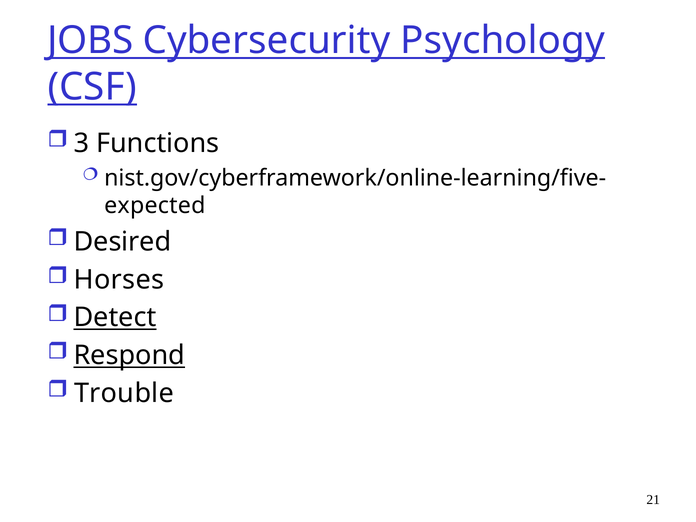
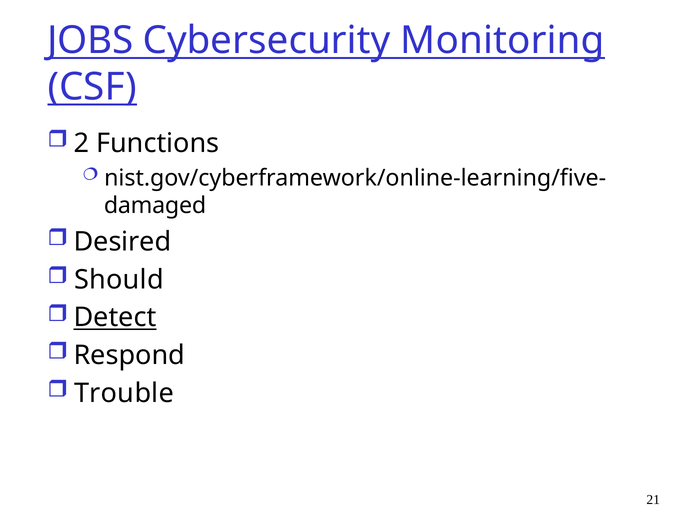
Psychology: Psychology -> Monitoring (503, 40)
3: 3 -> 2 (81, 143)
expected: expected -> damaged (155, 206)
Horses: Horses -> Should (119, 280)
Respond underline: present -> none (129, 355)
